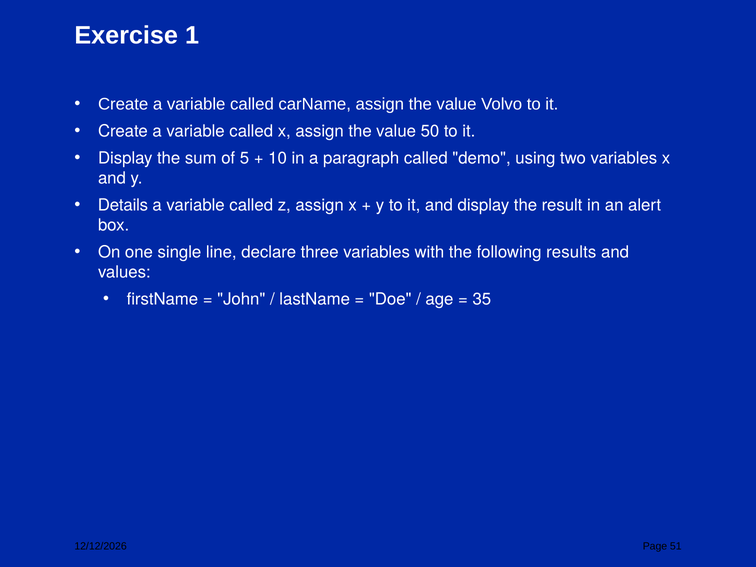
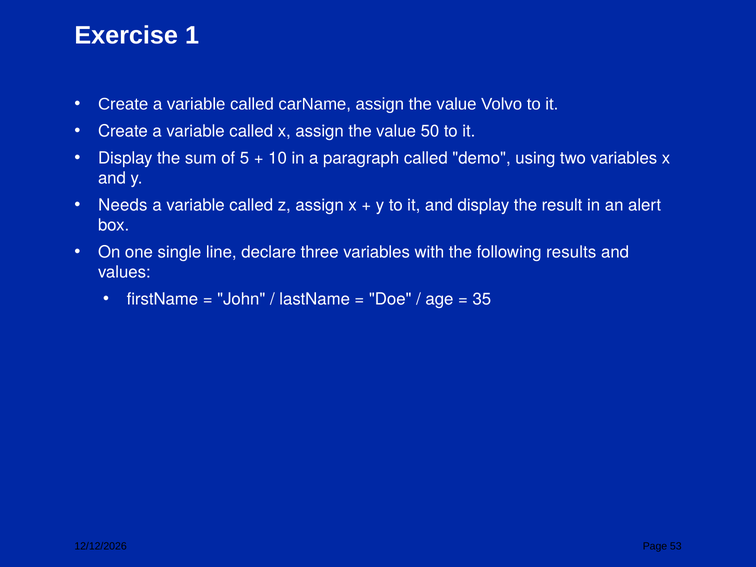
Details: Details -> Needs (123, 205)
51: 51 -> 53 (676, 546)
